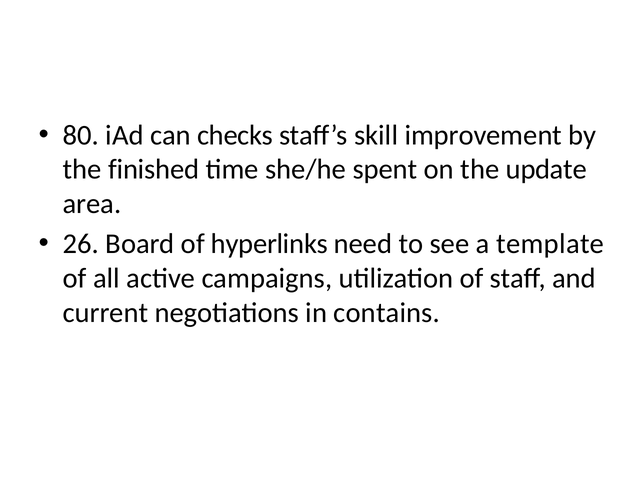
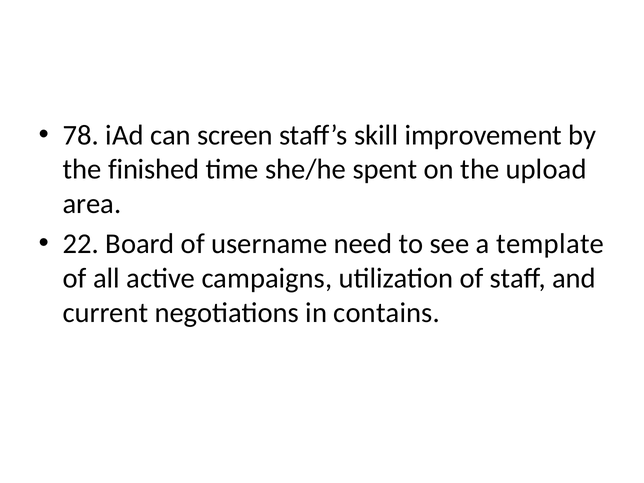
80: 80 -> 78 (81, 135)
checks: checks -> screen (235, 135)
update: update -> upload (546, 169)
26: 26 -> 22 (81, 244)
hyperlinks: hyperlinks -> username (269, 244)
